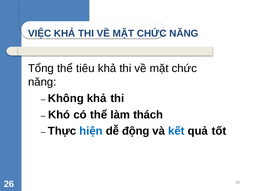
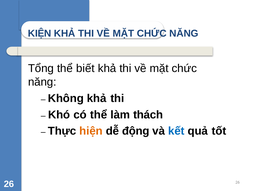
VIỆC: VIỆC -> KIỆN (40, 33)
tiêu: tiêu -> biết (85, 68)
hiện colour: blue -> orange (91, 131)
